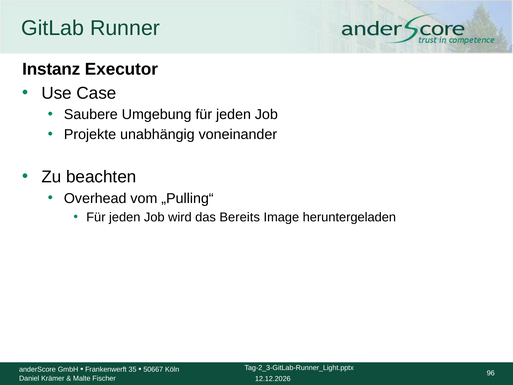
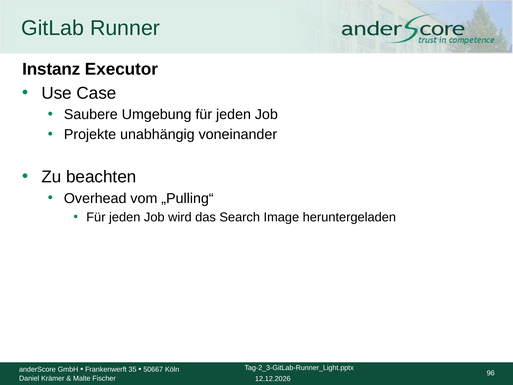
Bereits: Bereits -> Search (240, 217)
